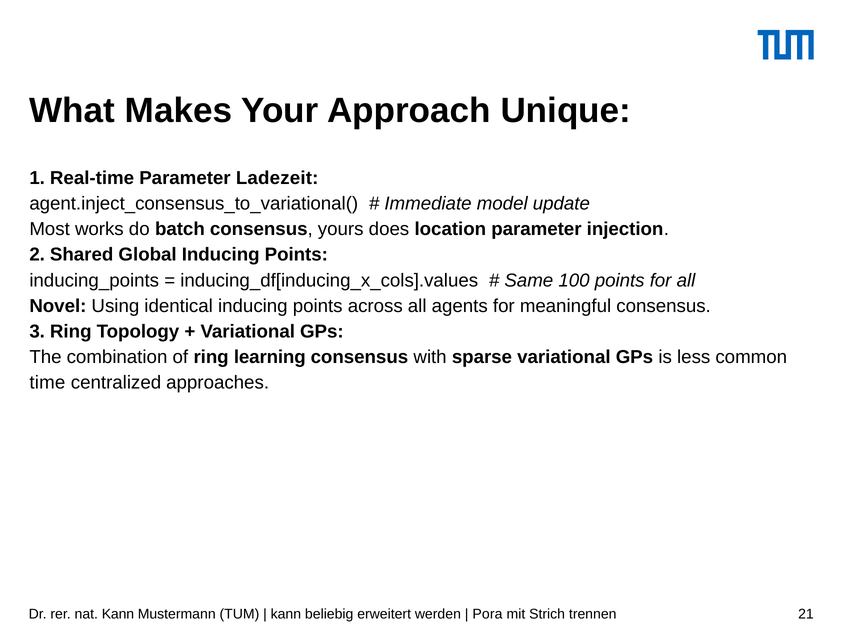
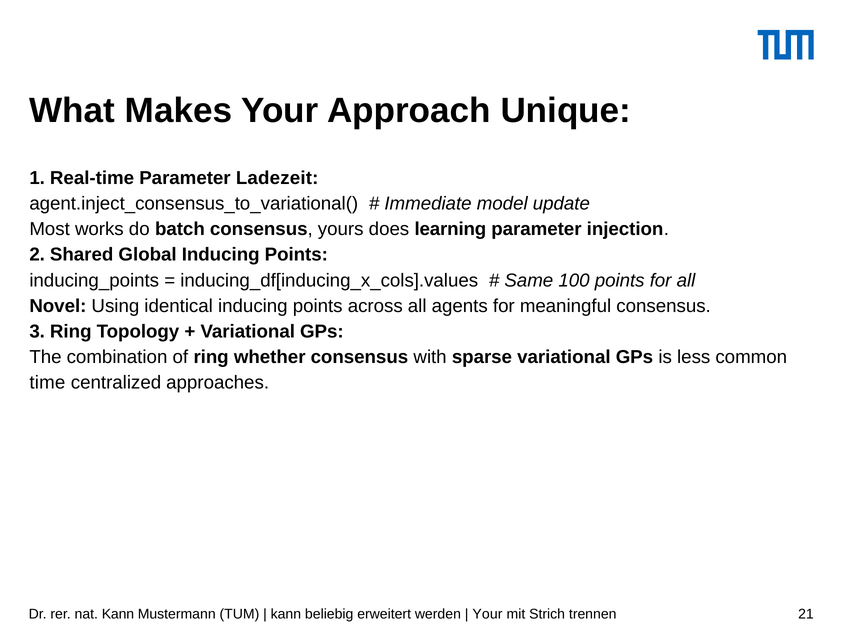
location: location -> learning (450, 229)
learning: learning -> whether (270, 357)
Pora: Pora -> Your (487, 615)
